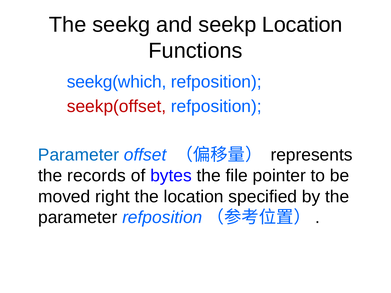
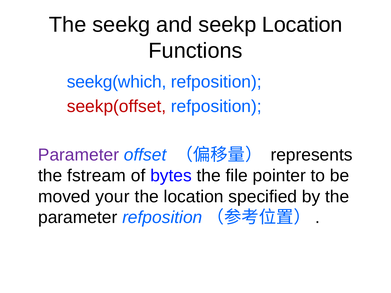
Parameter colour: blue -> purple (78, 155)
records: records -> fstream (97, 176)
right: right -> your (112, 197)
